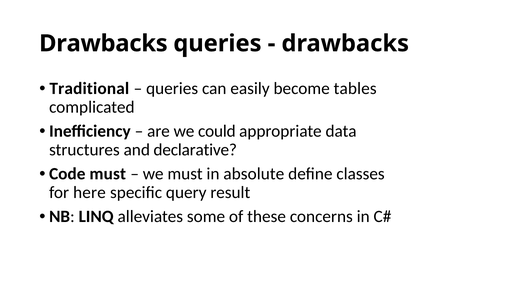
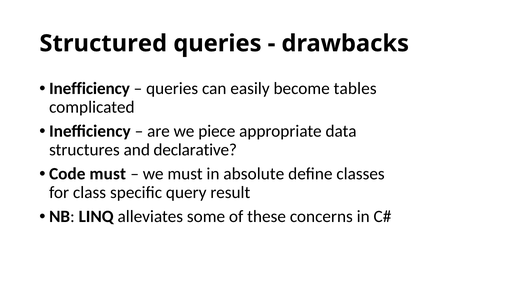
Drawbacks: Drawbacks -> Structured (103, 43)
Traditional: Traditional -> Inefficiency (89, 89)
could: could -> piece (217, 131)
here: here -> class (90, 192)
